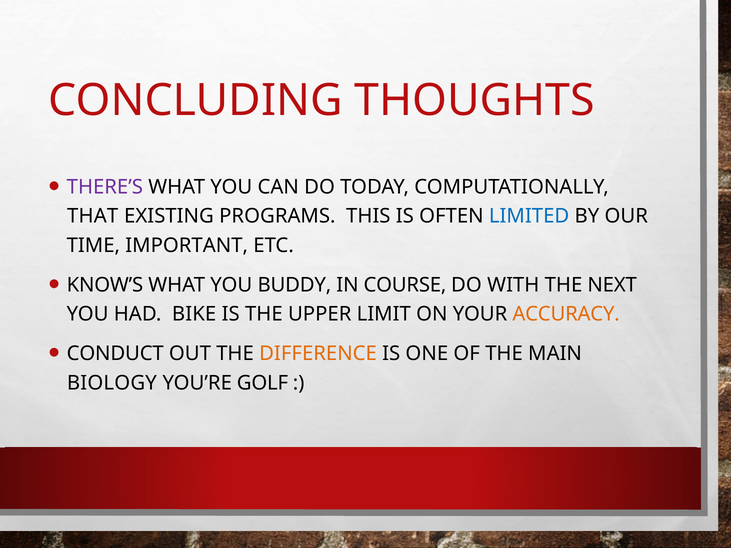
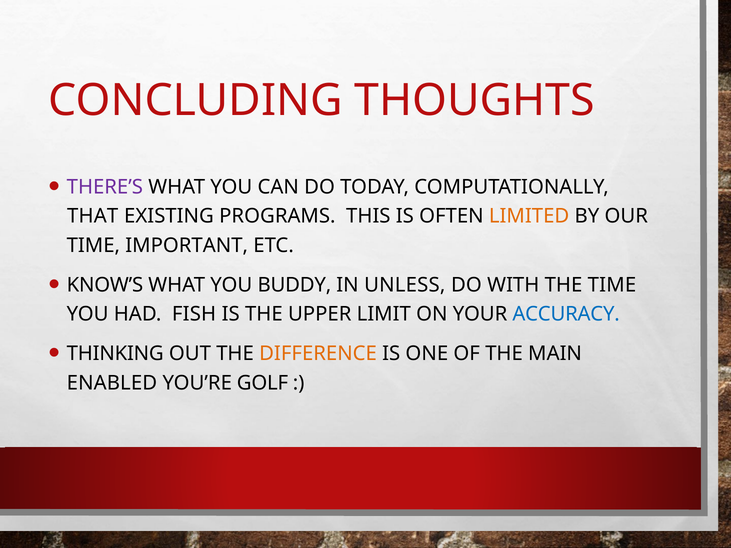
LIMITED colour: blue -> orange (529, 216)
COURSE: COURSE -> UNLESS (405, 285)
THE NEXT: NEXT -> TIME (612, 285)
BIKE: BIKE -> FISH (194, 314)
ACCURACY colour: orange -> blue (566, 314)
CONDUCT: CONDUCT -> THINKING (115, 354)
BIOLOGY: BIOLOGY -> ENABLED (112, 383)
